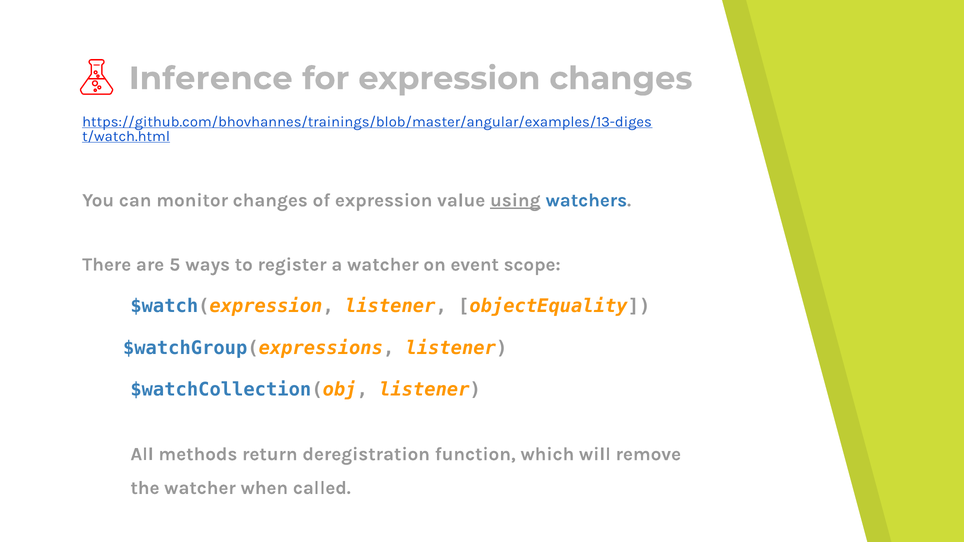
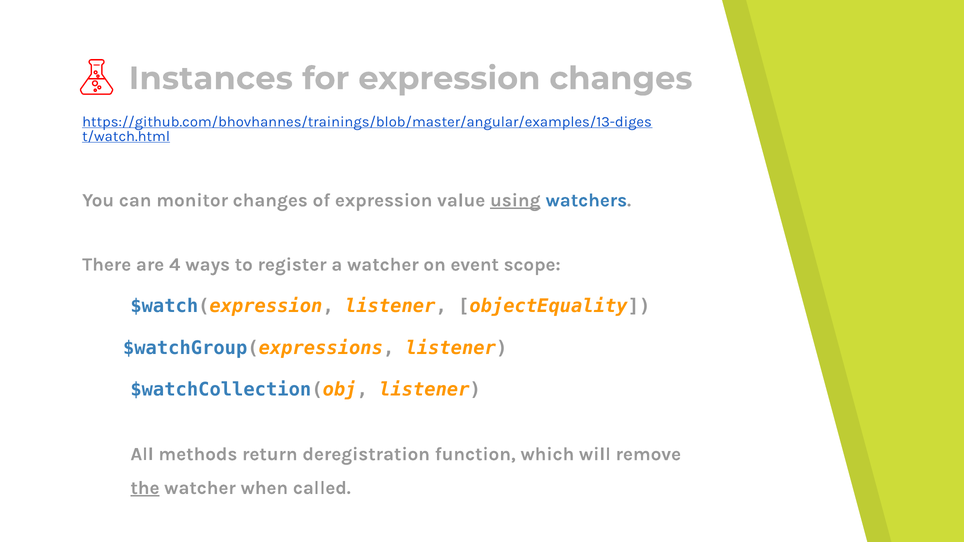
Inference: Inference -> Instances (211, 79)
5: 5 -> 4 (175, 265)
the underline: none -> present (145, 488)
